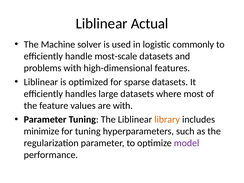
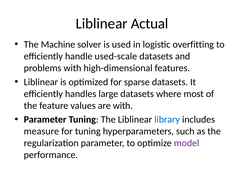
commonly: commonly -> overfitting (193, 44)
most-scale: most-scale -> used-scale (116, 56)
library colour: orange -> blue (167, 120)
minimize: minimize -> measure (41, 131)
